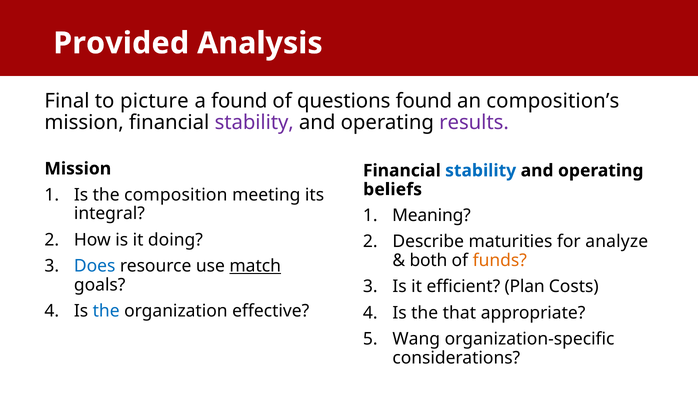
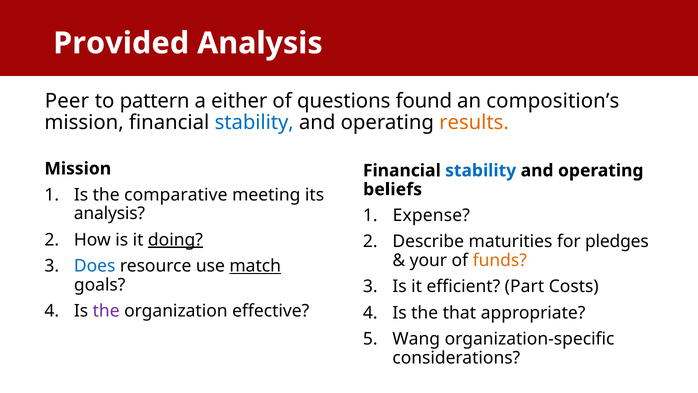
Final: Final -> Peer (67, 101)
picture: picture -> pattern (155, 101)
a found: found -> either (239, 101)
stability colour: purple -> blue (254, 123)
results colour: purple -> orange (474, 123)
composition: composition -> comparative (176, 195)
integral: integral -> analysis (109, 213)
Meaning: Meaning -> Expense (431, 215)
doing underline: none -> present (175, 240)
analyze: analyze -> pledges (617, 241)
both: both -> your (428, 260)
Plan: Plan -> Part (524, 286)
the colour: blue -> purple (106, 311)
